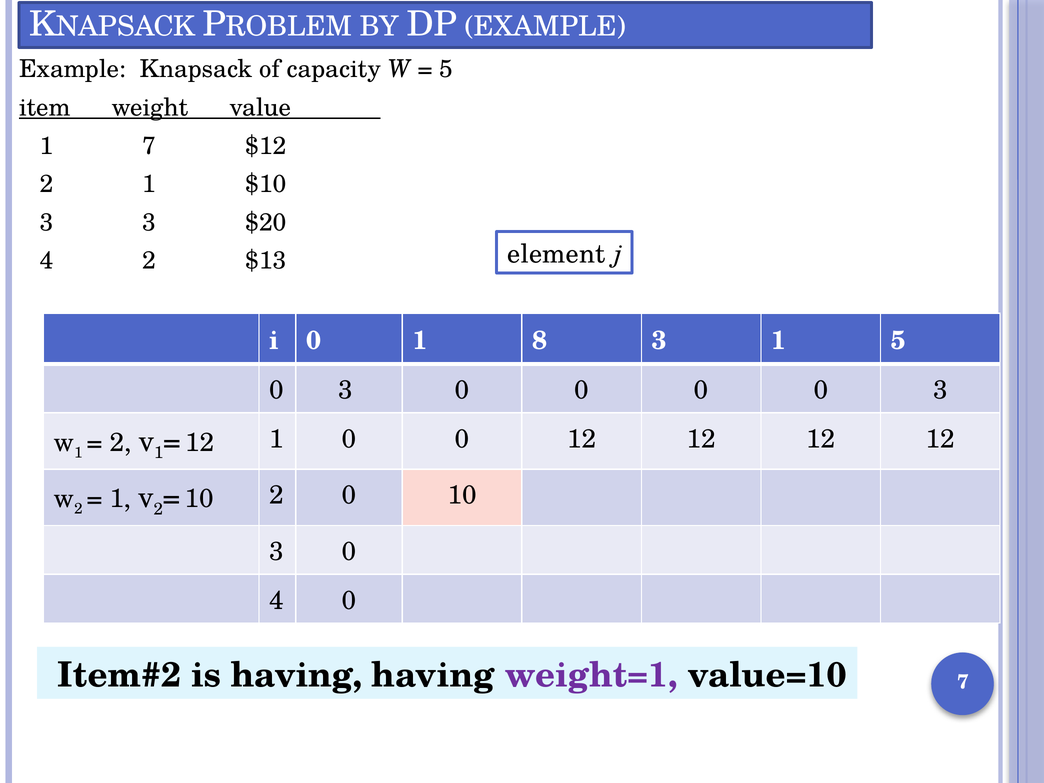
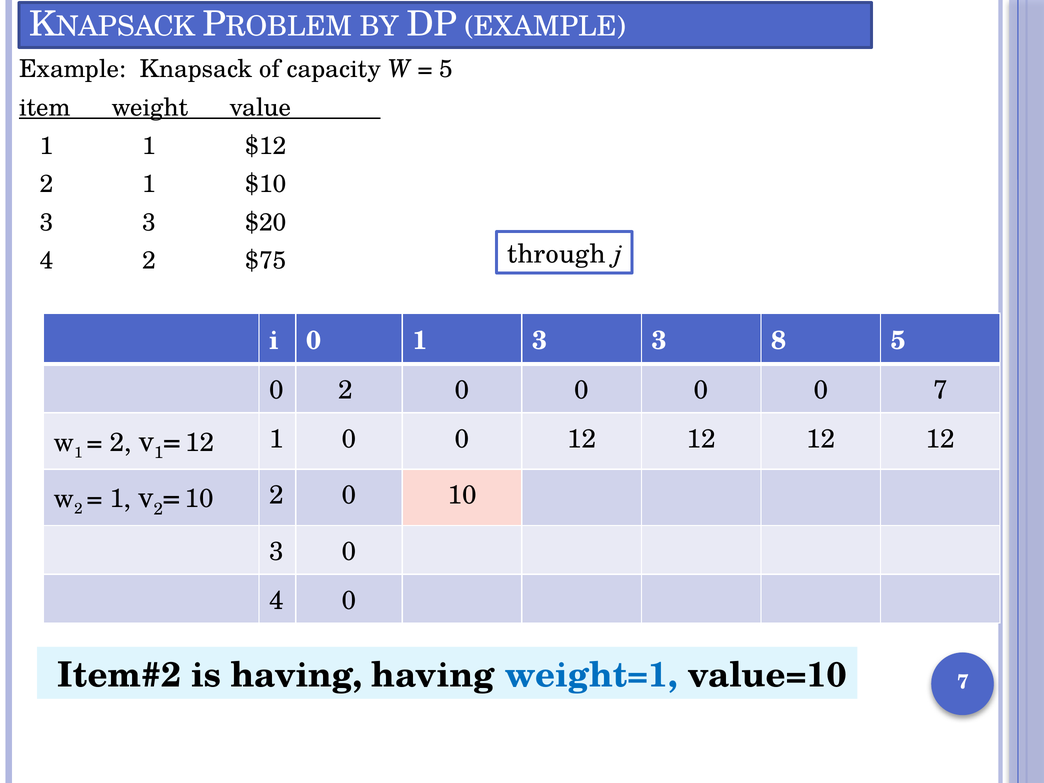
1 7: 7 -> 1 (149, 146)
element: element -> through (556, 254)
$13: $13 -> $75 (266, 261)
1 8: 8 -> 3 (540, 340)
3 1: 1 -> 8 (779, 340)
3: 3 -> 2 (345, 390)
0 0 3: 3 -> 7 (940, 390)
weight=1 colour: purple -> blue (591, 675)
